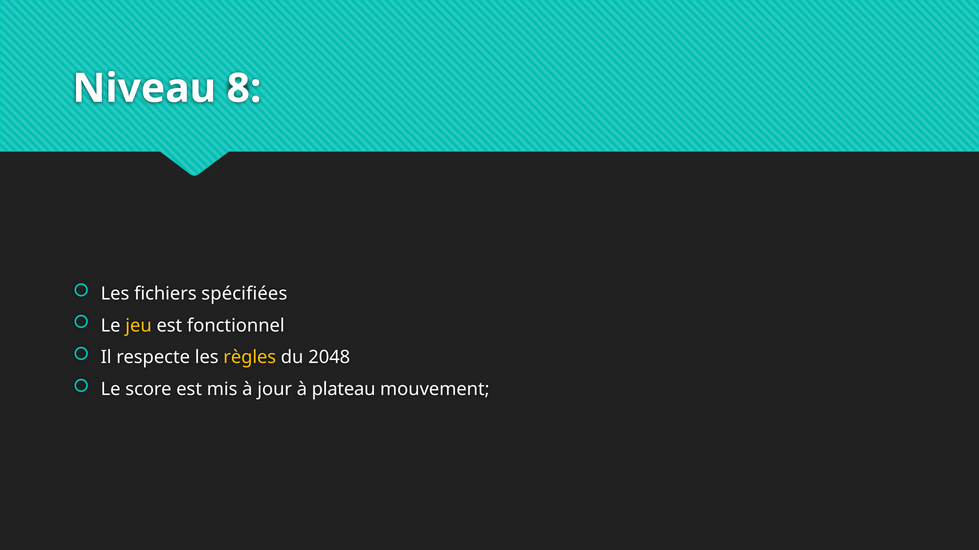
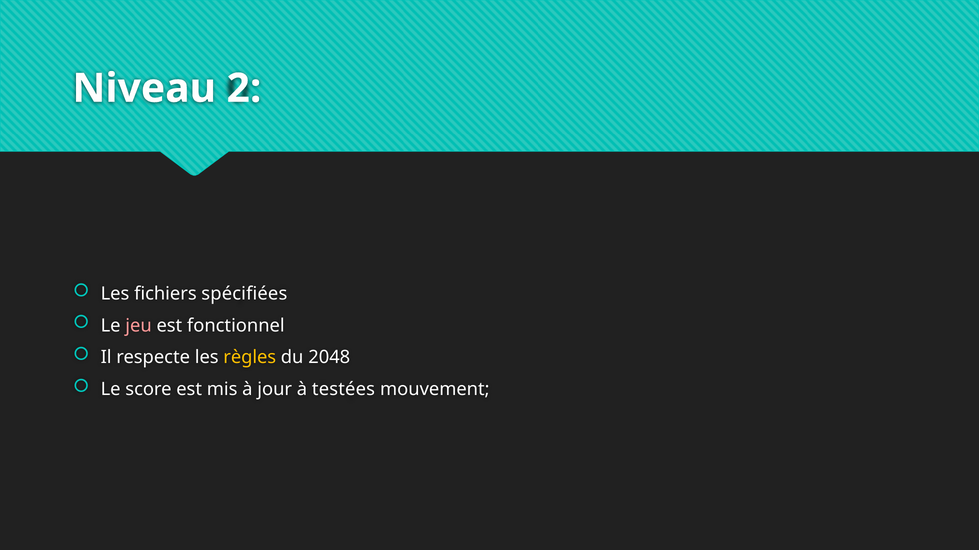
8: 8 -> 2 (244, 89)
jeu colour: yellow -> pink (139, 326)
plateau: plateau -> testées (343, 390)
